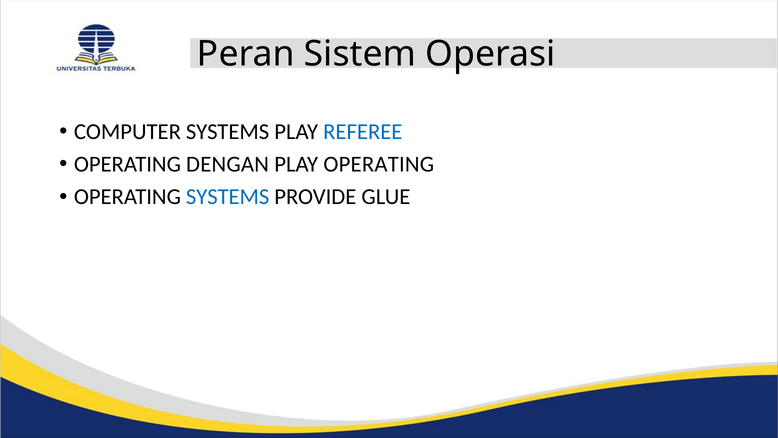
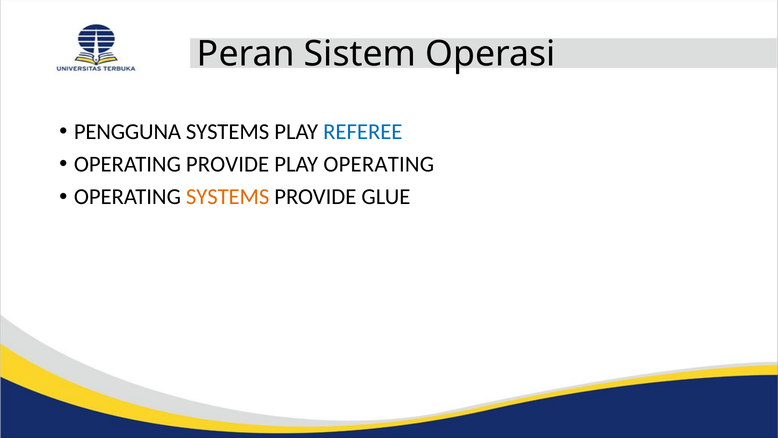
COMPUTER: COMPUTER -> PENGGUNA (128, 132)
OPERATING DENGAN: DENGAN -> PROVIDE (228, 164)
SYSTEMS colour: blue -> orange (228, 197)
